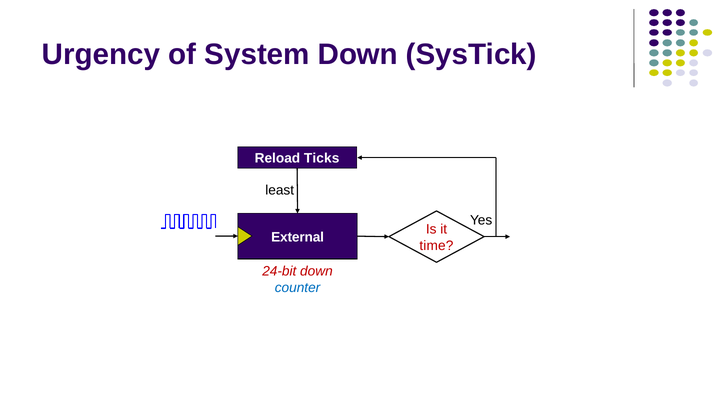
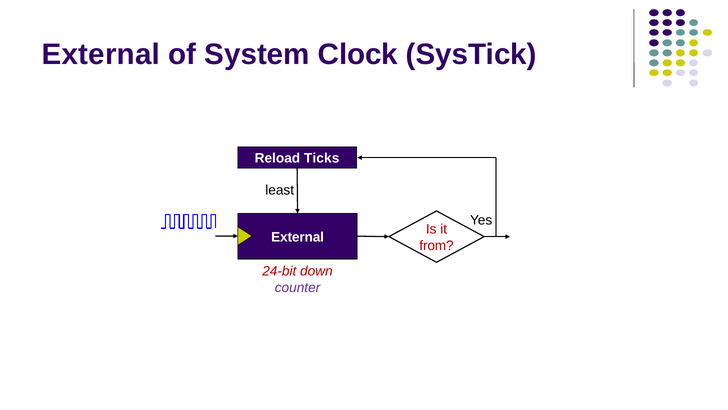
Urgency: Urgency -> External (101, 54)
System Down: Down -> Clock (358, 54)
time: time -> from (437, 245)
counter colour: blue -> purple (298, 287)
